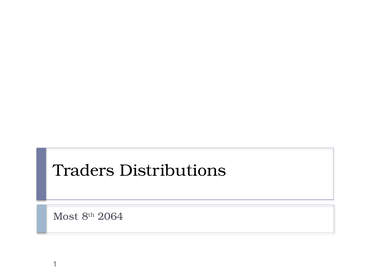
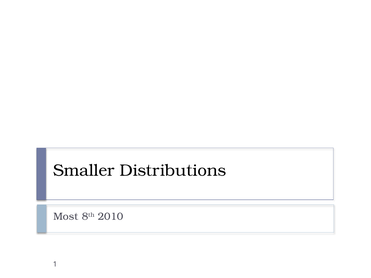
Traders: Traders -> Smaller (84, 171)
2064: 2064 -> 2010 (111, 217)
